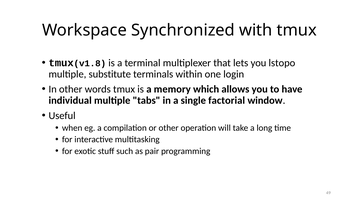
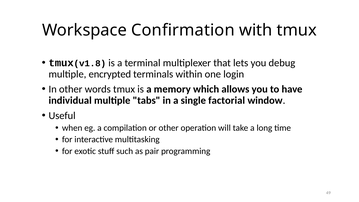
Synchronized: Synchronized -> Confirmation (183, 30)
lstopo: lstopo -> debug (282, 63)
substitute: substitute -> encrypted (110, 74)
